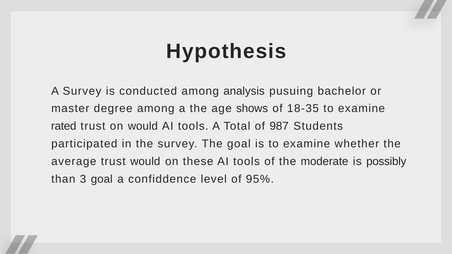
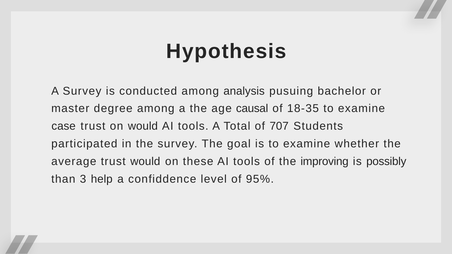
shows: shows -> causal (252, 109)
rated: rated -> case (64, 126)
987: 987 -> 707 (279, 126)
moderate: moderate -> improving (325, 162)
3 goal: goal -> help (102, 179)
